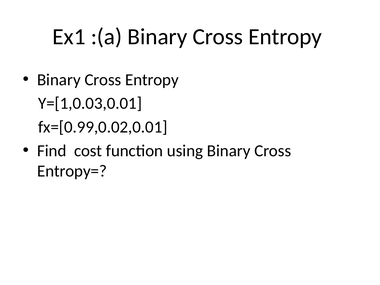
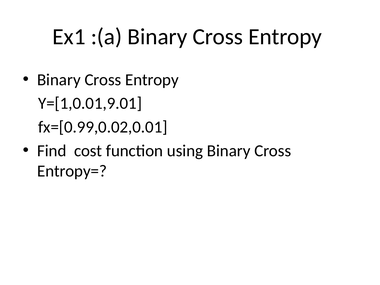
Y=[1,0.03,0.01: Y=[1,0.03,0.01 -> Y=[1,0.01,9.01 (90, 103)
